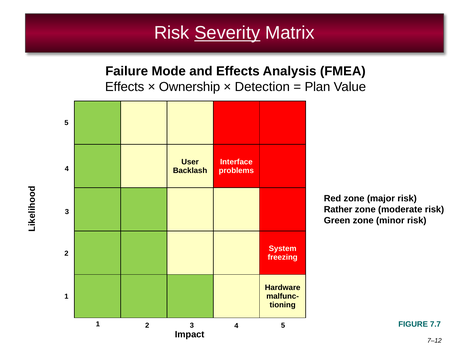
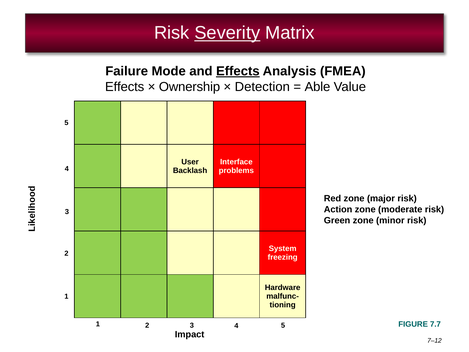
Effects underline: none -> present (238, 71)
Plan: Plan -> Able (317, 87)
Rather: Rather -> Action (338, 209)
